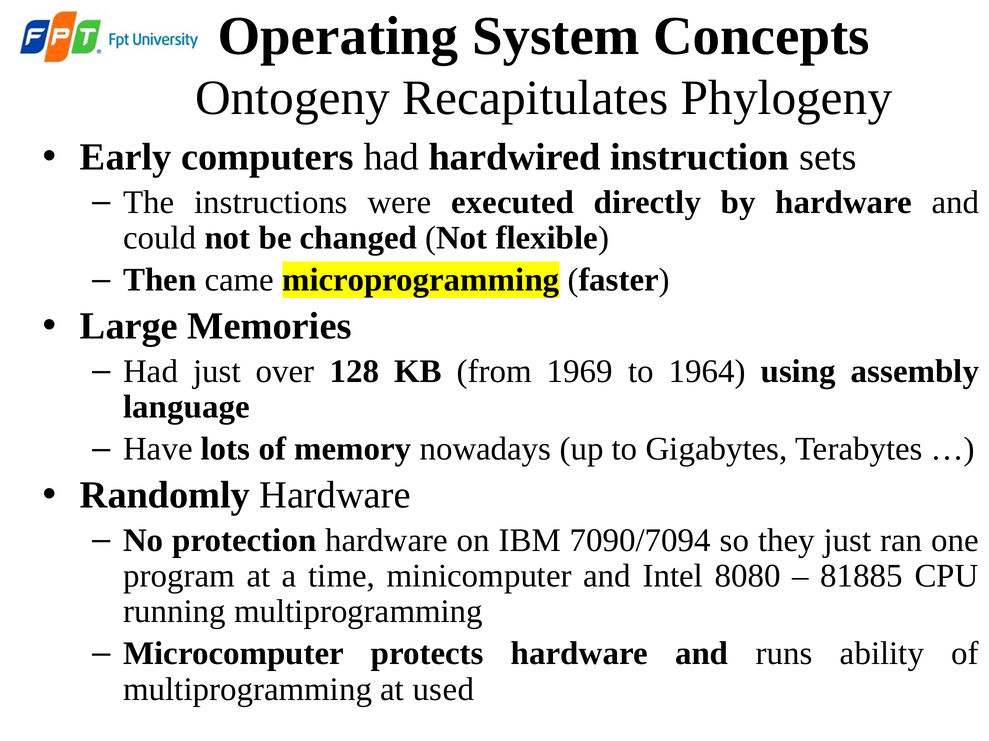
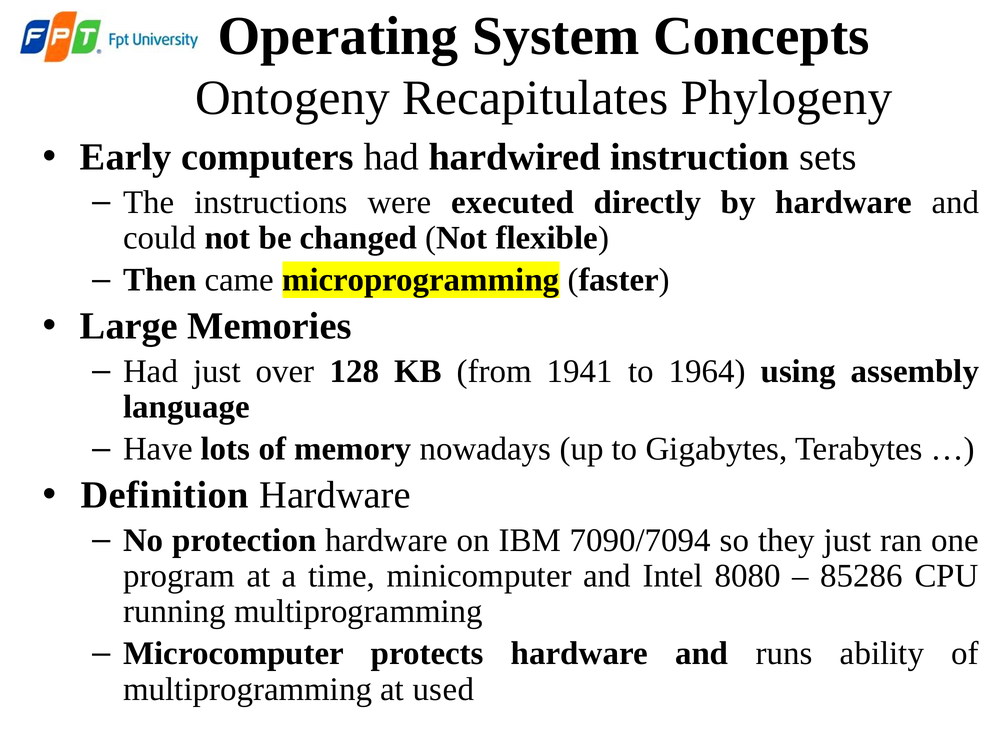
1969: 1969 -> 1941 (580, 372)
Randomly: Randomly -> Definition (165, 496)
81885: 81885 -> 85286 (862, 577)
